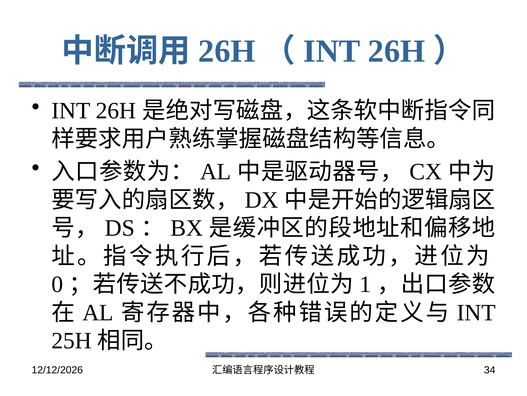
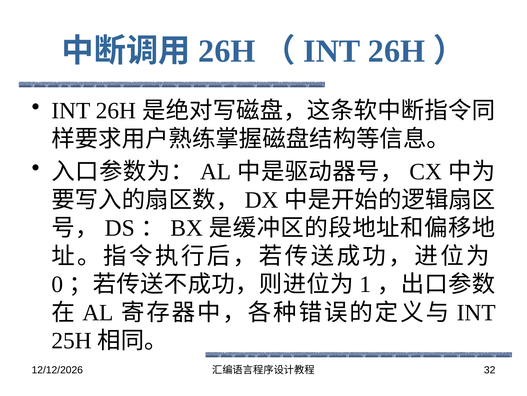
34: 34 -> 32 (490, 369)
